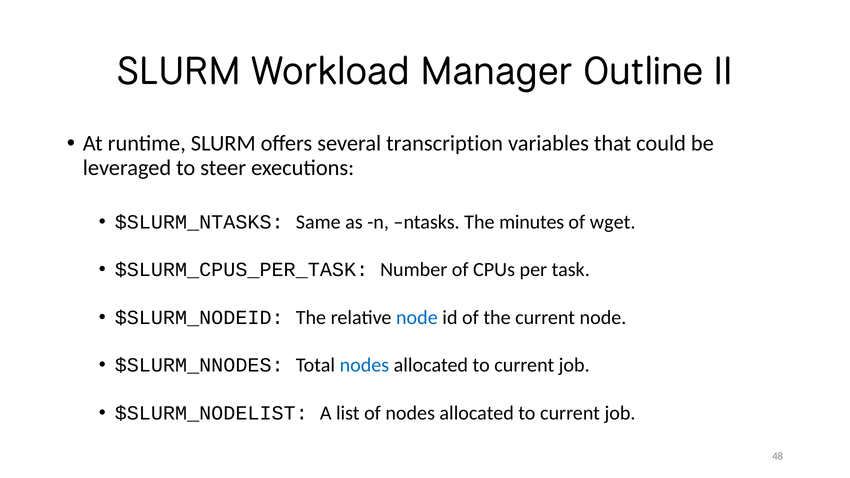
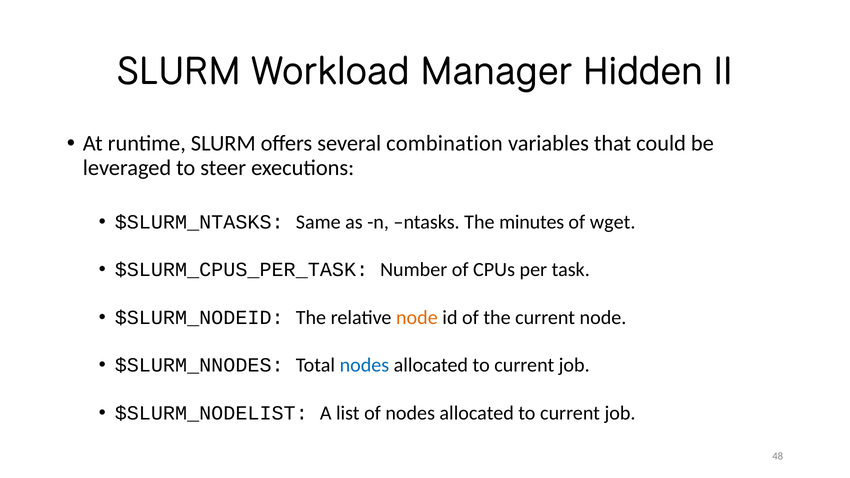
Outline: Outline -> Hidden (643, 71)
transcription: transcription -> combination (444, 143)
node colour: blue -> orange (417, 318)
